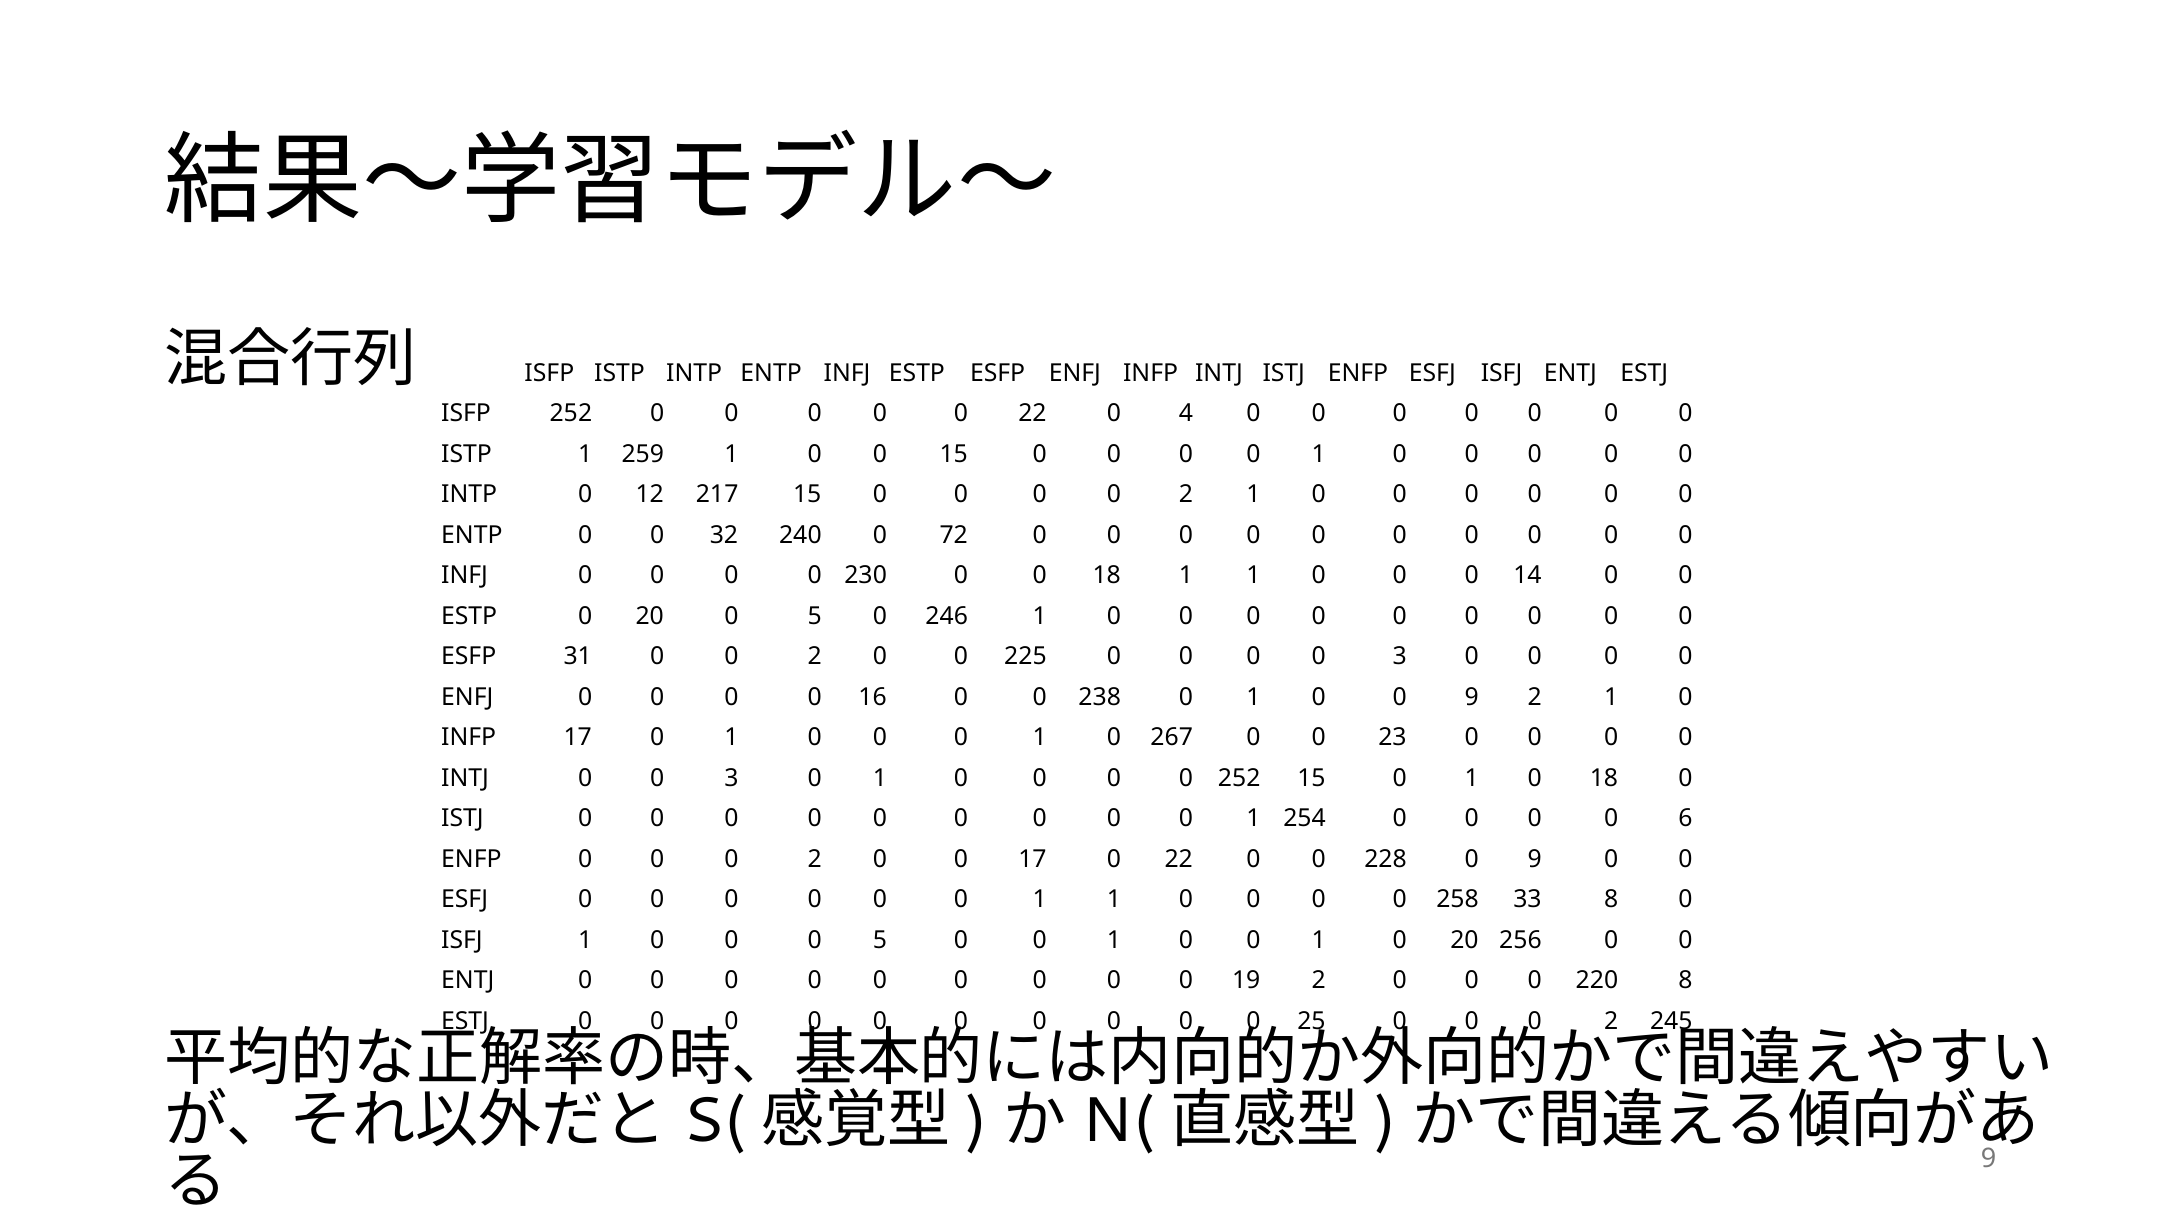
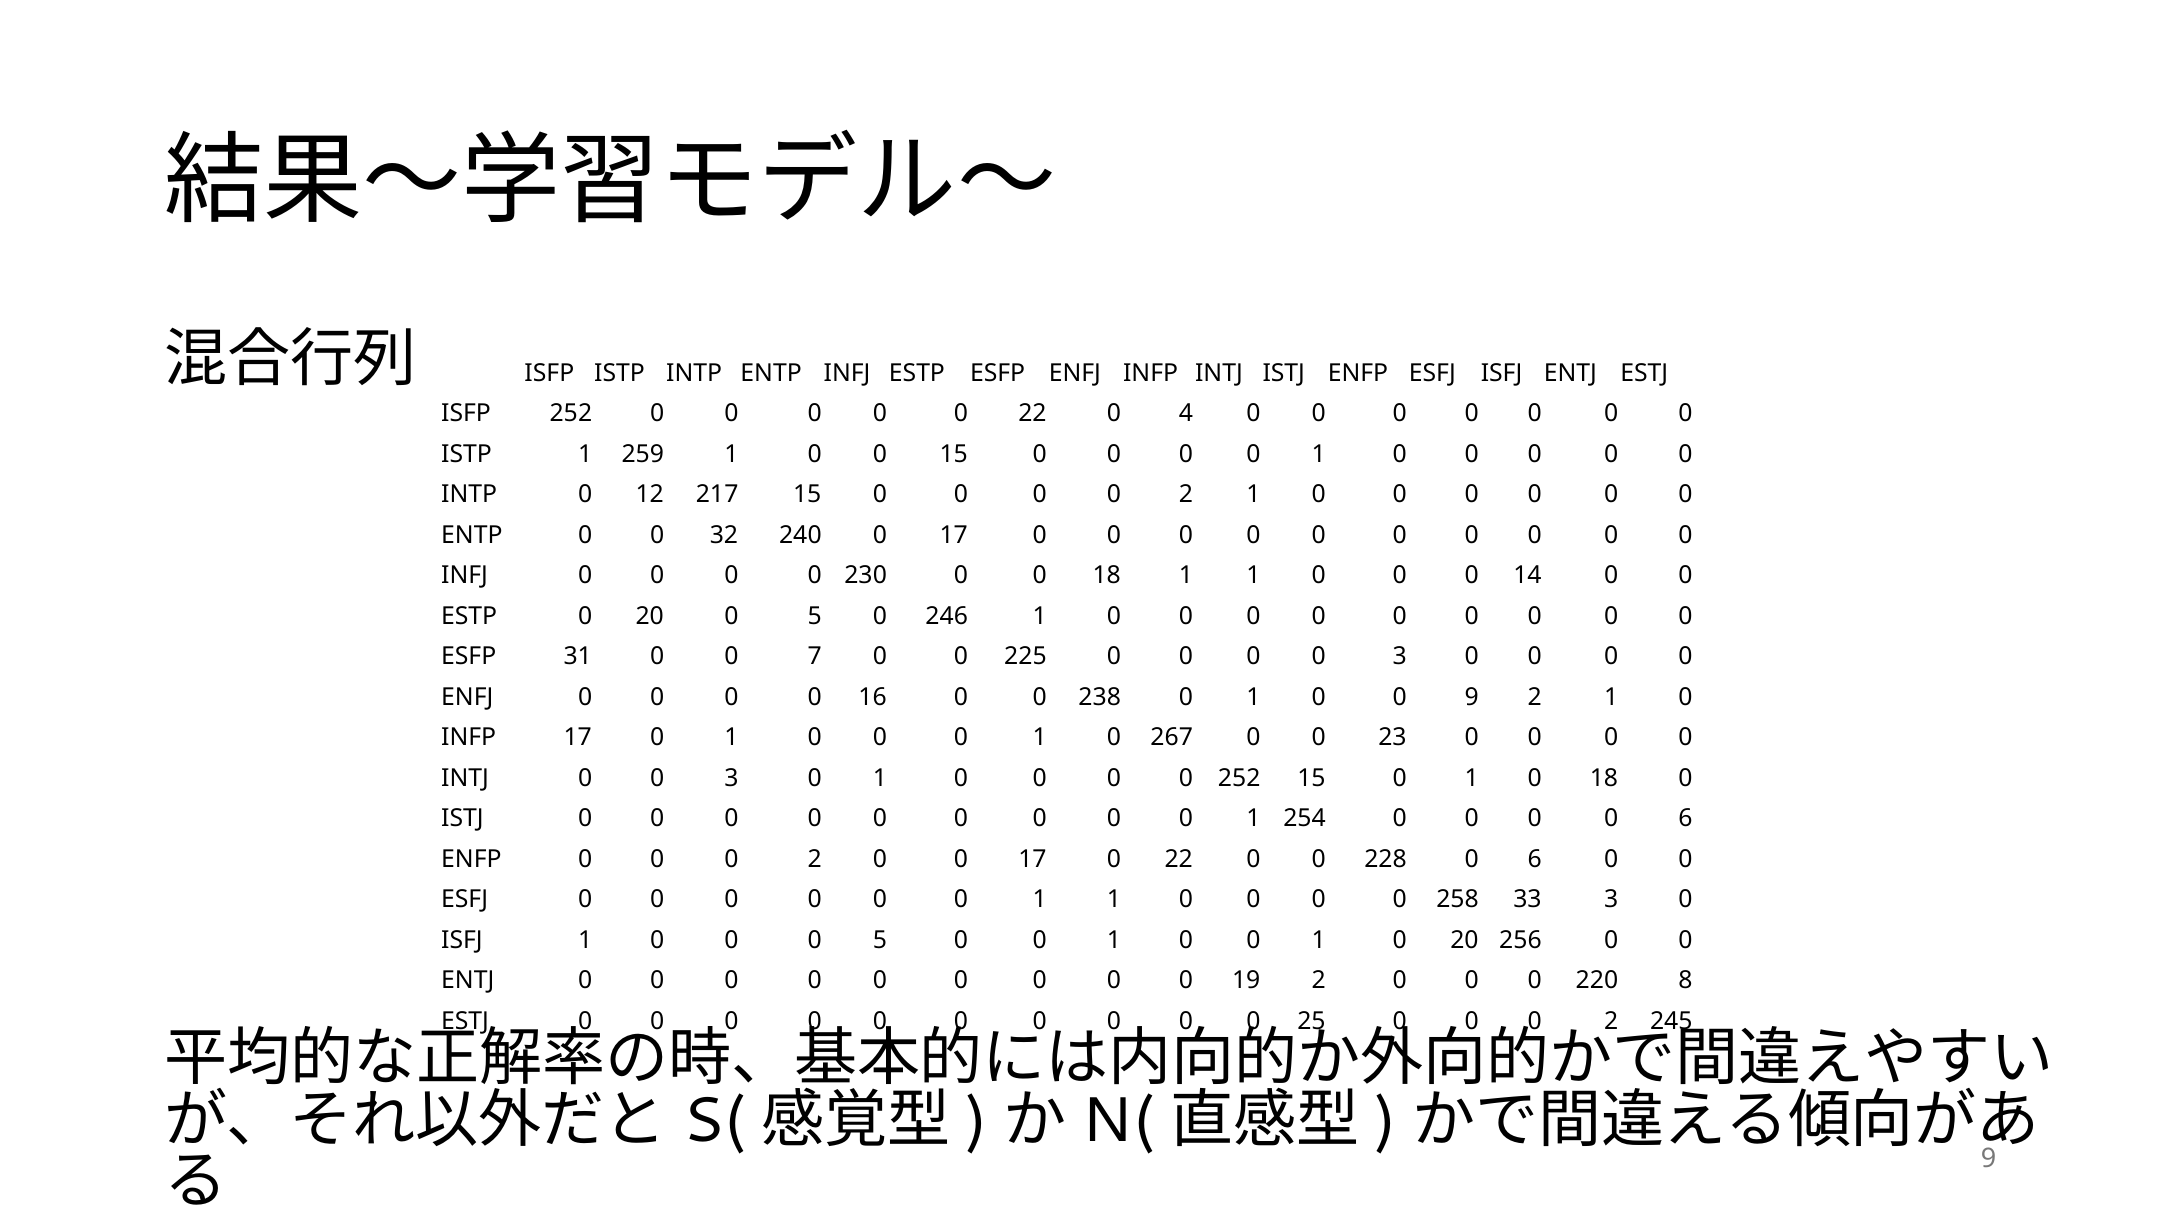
240 0 72: 72 -> 17 (954, 535)
31 0 0 2: 2 -> 7 (815, 657)
228 0 9: 9 -> 6 (1535, 859)
33 8: 8 -> 3 (1611, 900)
